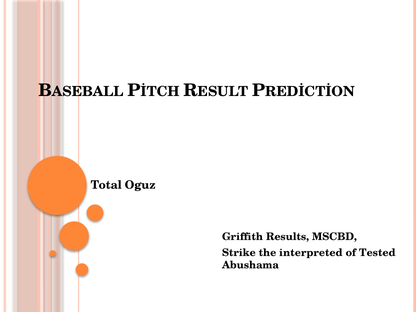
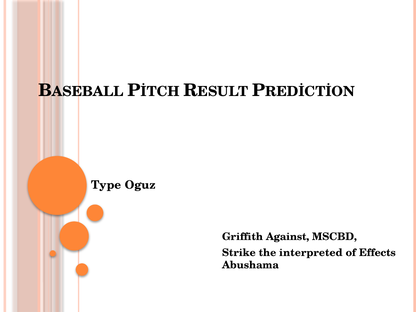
Total: Total -> Type (106, 185)
Results: Results -> Against (288, 237)
Tested: Tested -> Effects (377, 253)
